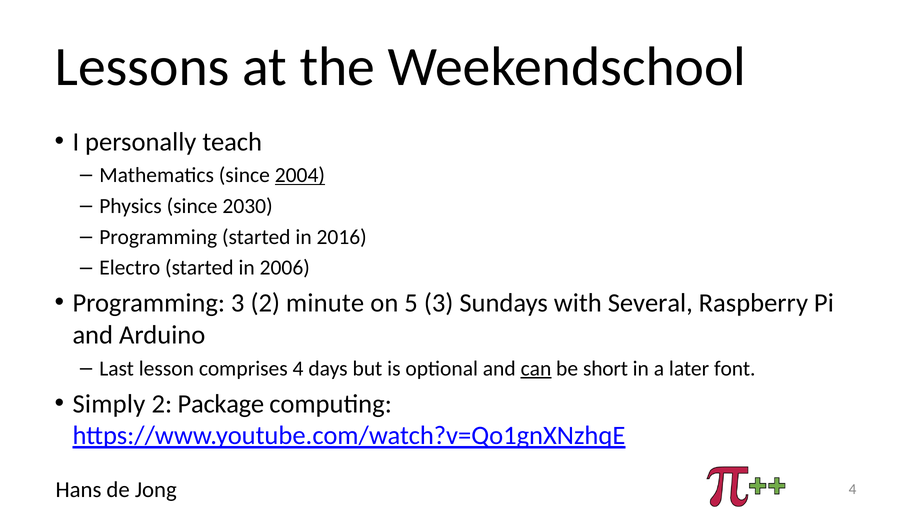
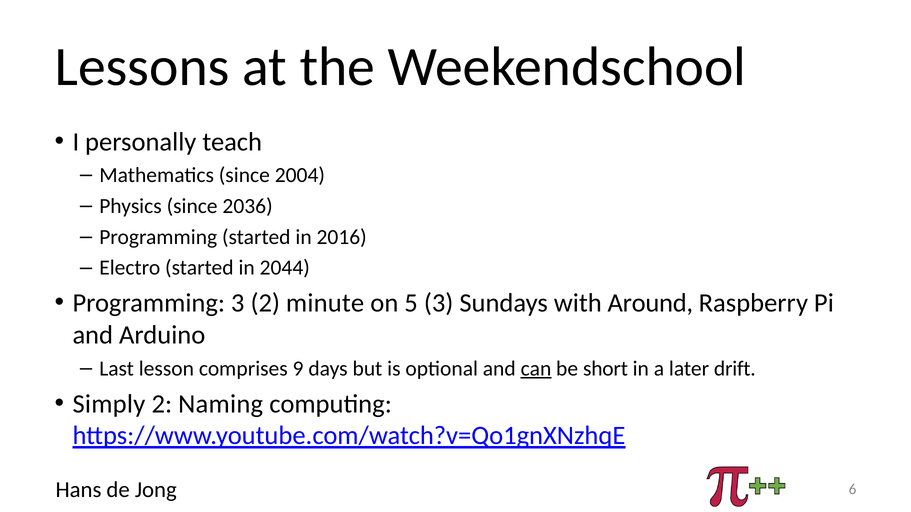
2004 underline: present -> none (300, 175)
2030: 2030 -> 2036 (248, 206)
2006: 2006 -> 2044 (285, 268)
Several: Several -> Around (650, 303)
comprises 4: 4 -> 9 (298, 369)
font: font -> drift (735, 369)
Package: Package -> Naming (221, 404)
4: 4 -> 6 (853, 489)
